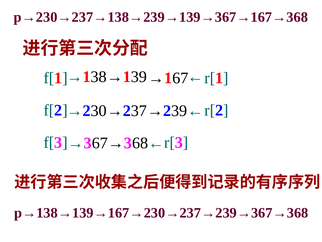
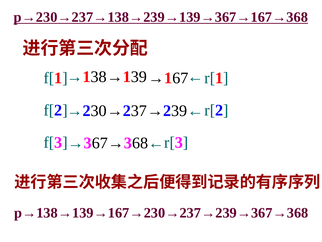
p→230→237→138→239→139→367→167→368 underline: none -> present (161, 17)
